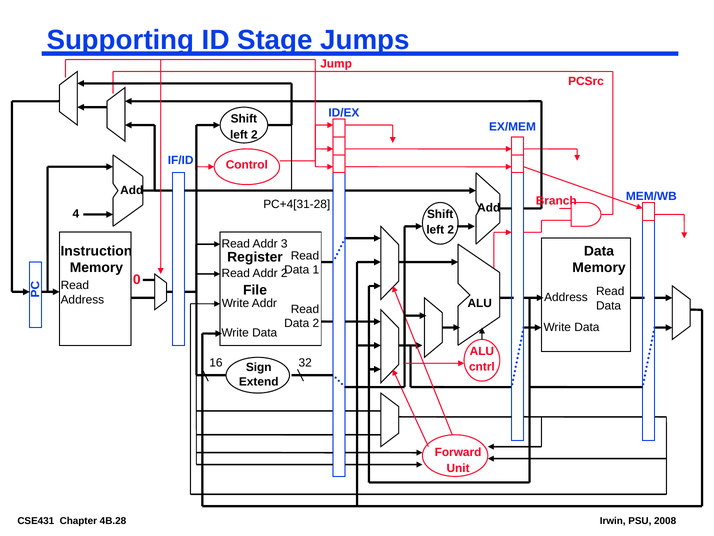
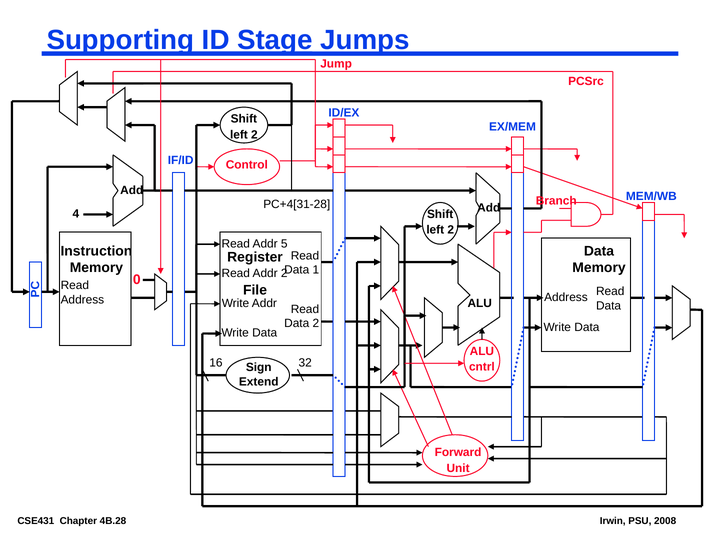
3: 3 -> 5 (284, 244)
